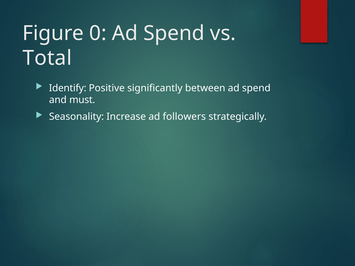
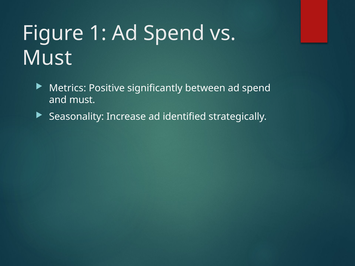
0: 0 -> 1 (98, 33)
Total: Total -> Must (47, 58)
Identify: Identify -> Metrics (68, 88)
followers: followers -> identified (184, 117)
